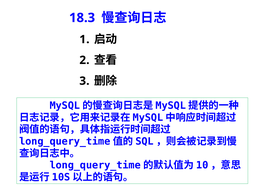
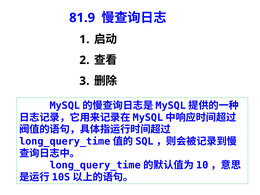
18.3: 18.3 -> 81.9 (82, 18)
